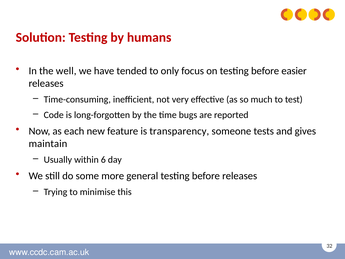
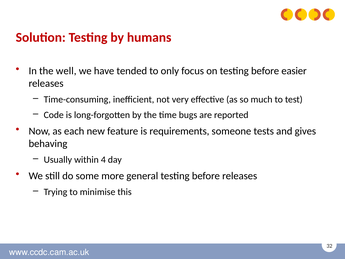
transparency: transparency -> requirements (179, 131)
maintain: maintain -> behaving (48, 144)
6: 6 -> 4 (103, 160)
